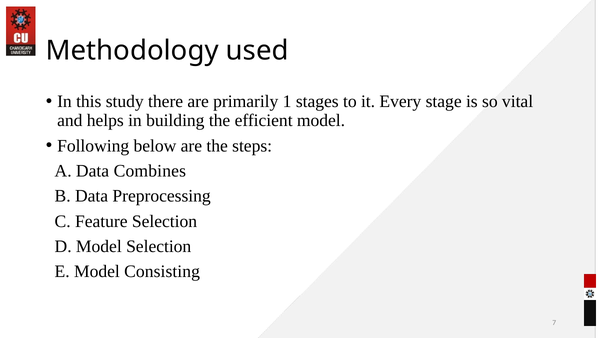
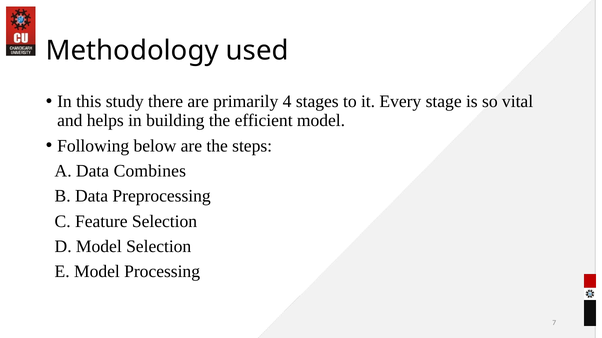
1: 1 -> 4 (287, 102)
Consisting: Consisting -> Processing (162, 272)
